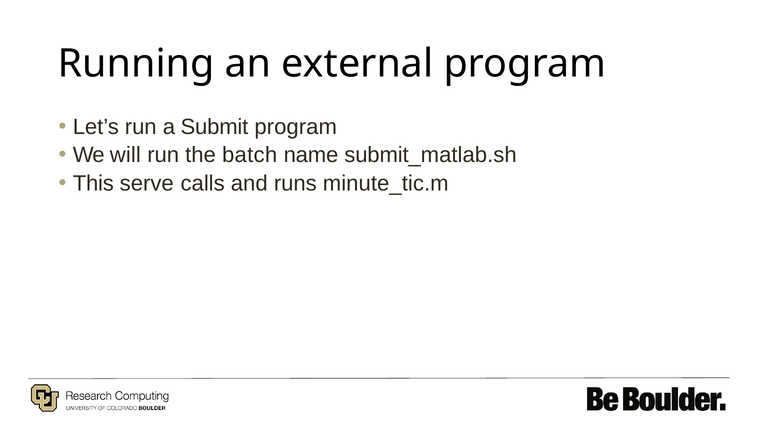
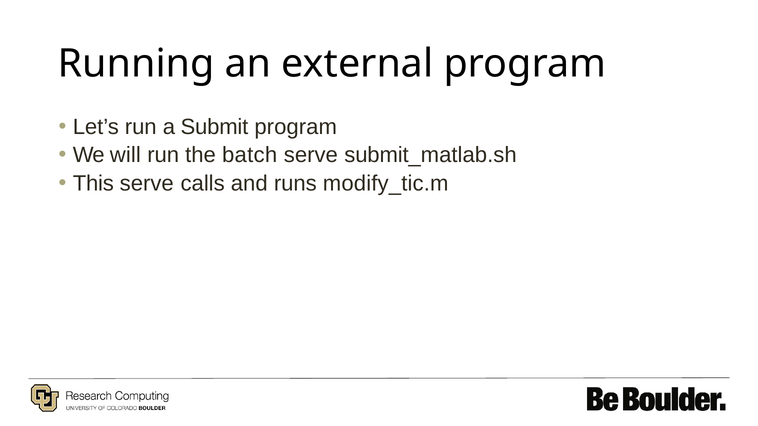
batch name: name -> serve (311, 155)
minute_tic.m: minute_tic.m -> modify_tic.m (386, 184)
